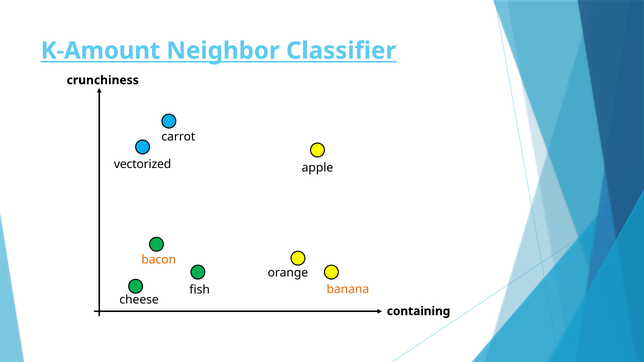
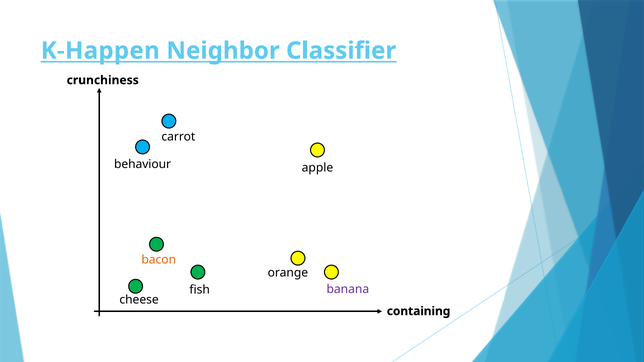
K-Amount: K-Amount -> K-Happen (100, 51)
vectorized: vectorized -> behaviour (143, 164)
banana colour: orange -> purple (348, 289)
